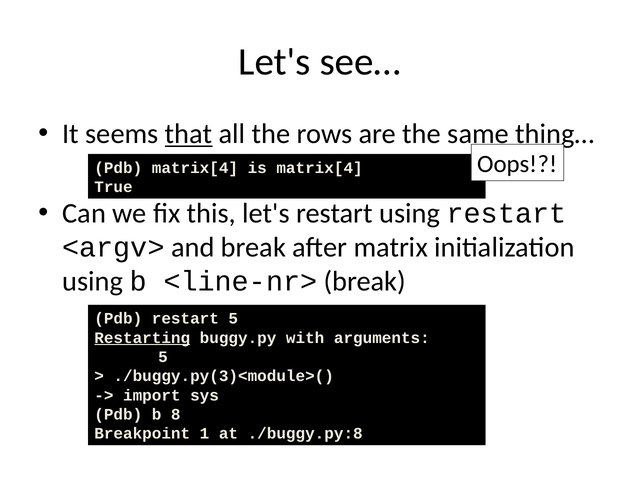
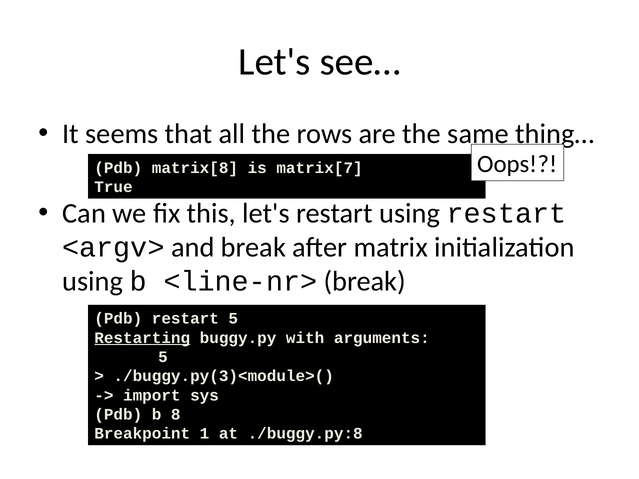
that underline: present -> none (189, 134)
Pdb matrix[4: matrix[4 -> matrix[8 (195, 168)
is matrix[4: matrix[4 -> matrix[7 (320, 168)
